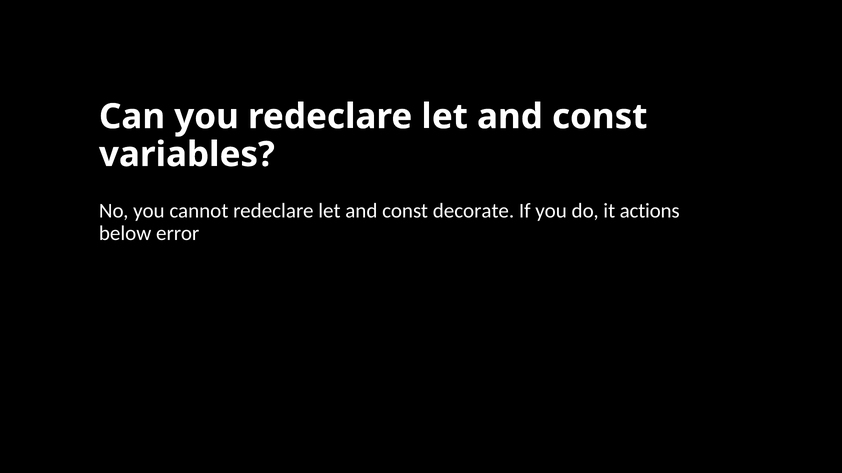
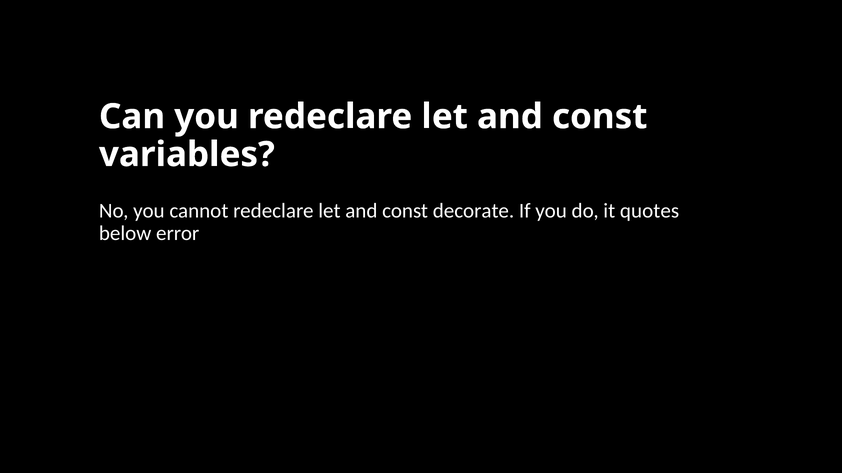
actions: actions -> quotes (650, 211)
